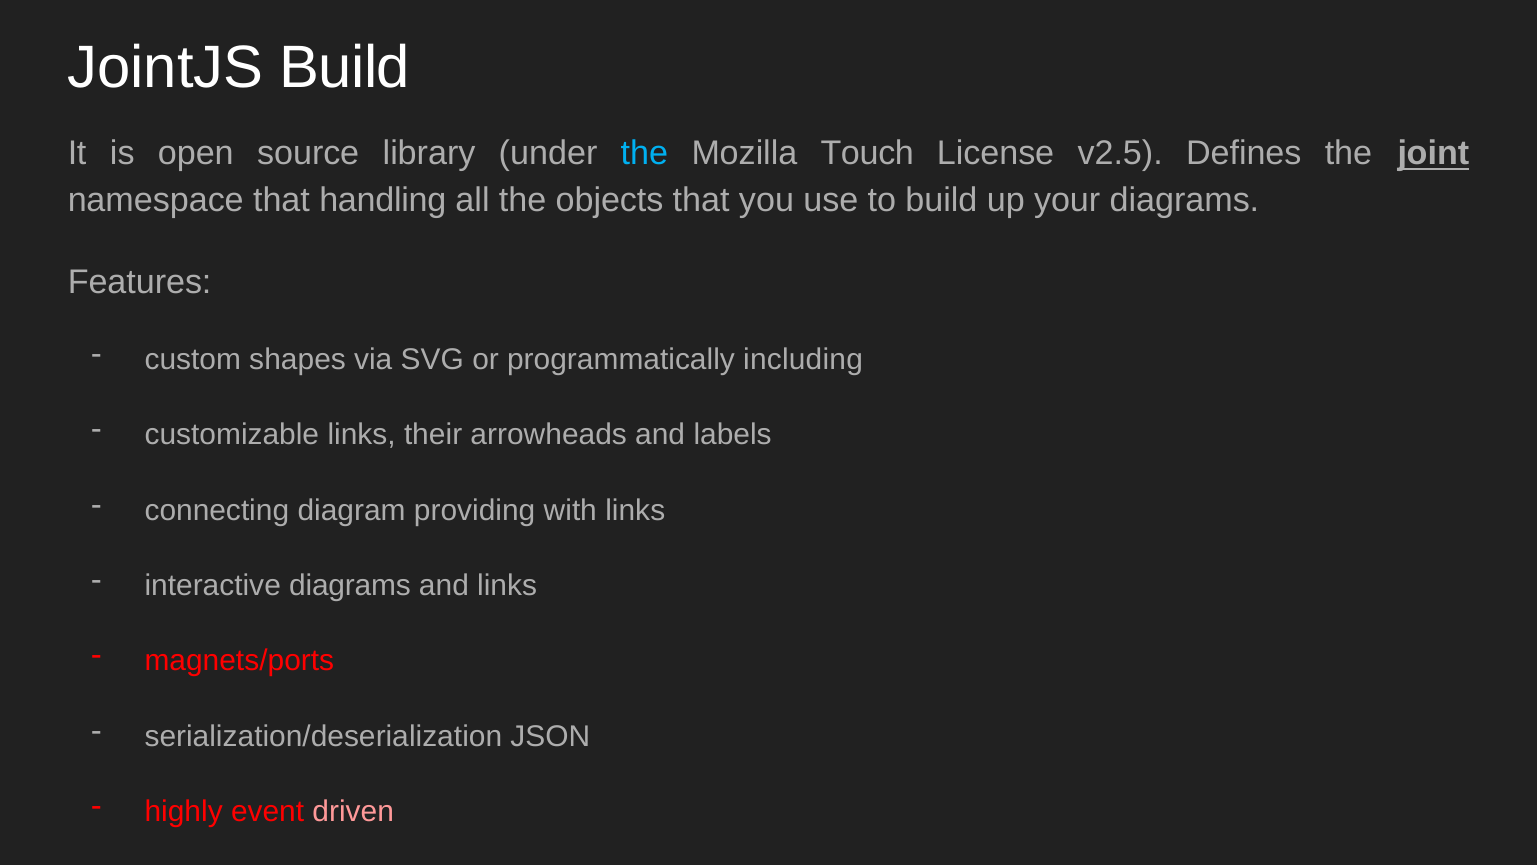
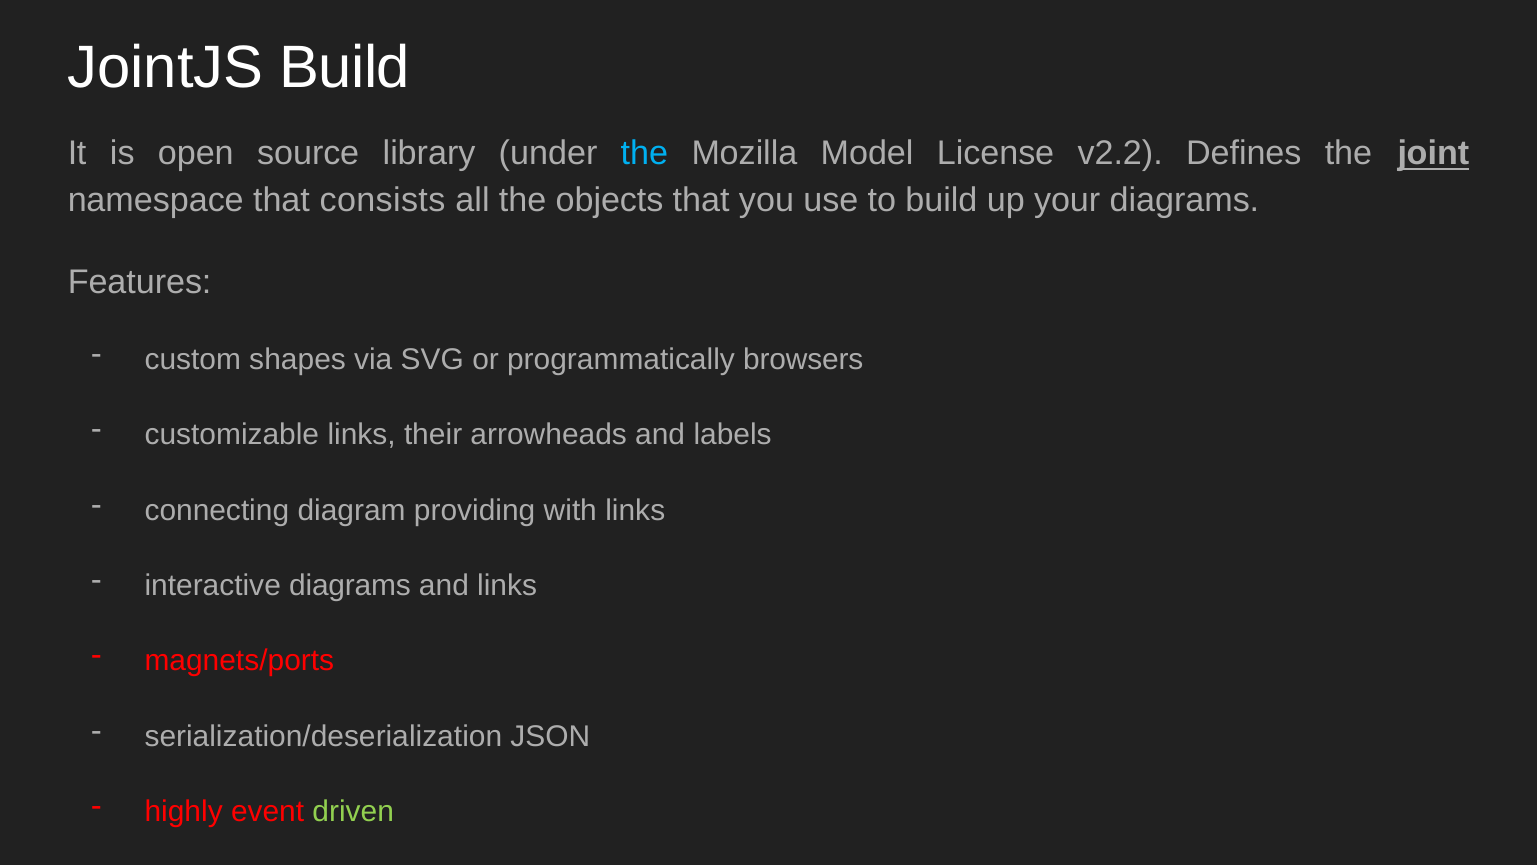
Mozilla Touch: Touch -> Model (867, 153)
v2.5: v2.5 -> v2.2 (1120, 153)
handling: handling -> consists (383, 200)
including: including -> browsers (803, 359)
driven colour: pink -> light green (353, 811)
